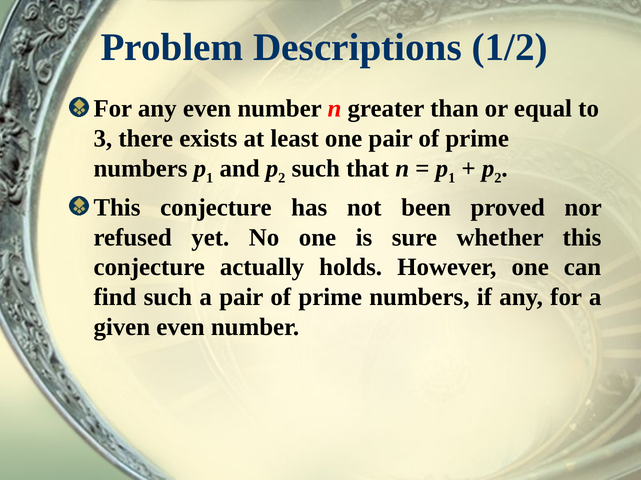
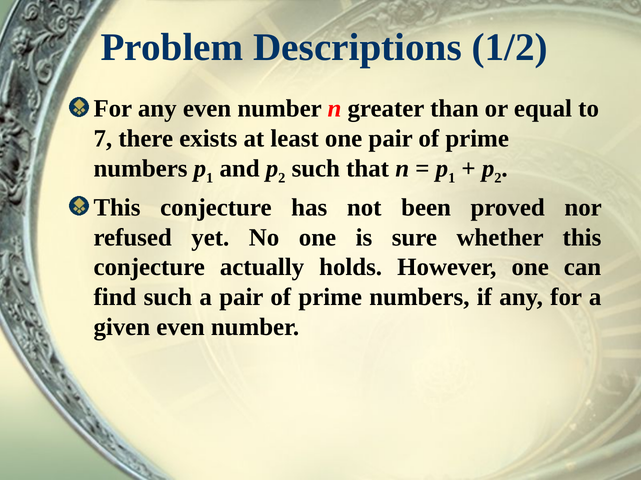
3: 3 -> 7 (103, 139)
